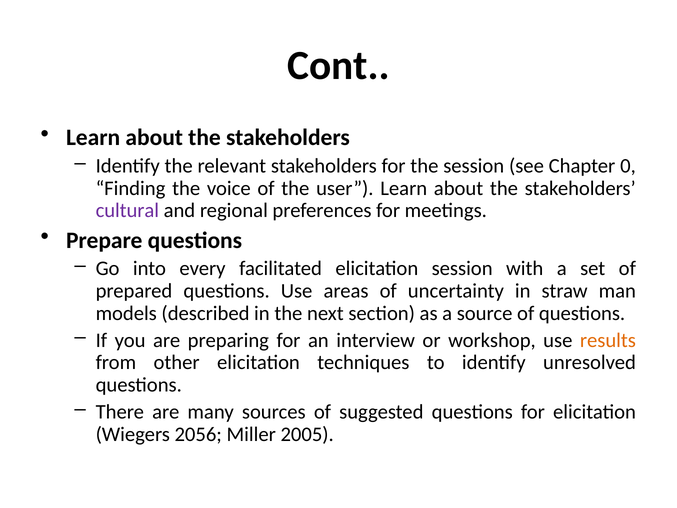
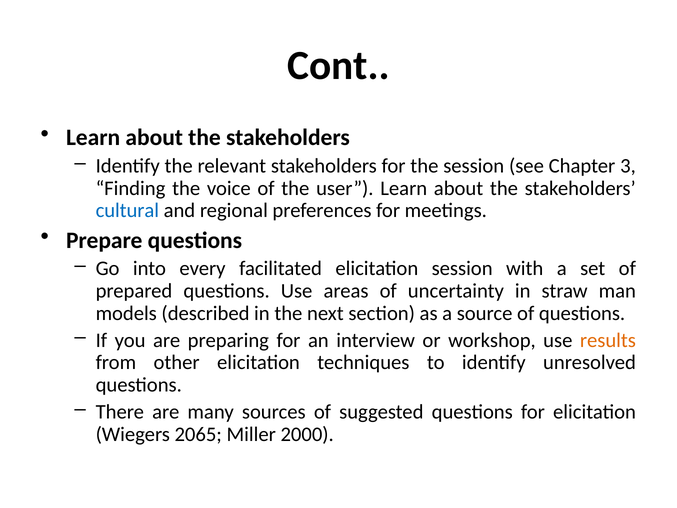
0: 0 -> 3 (628, 166)
cultural colour: purple -> blue (127, 211)
2056: 2056 -> 2065 (198, 434)
2005: 2005 -> 2000 (307, 434)
